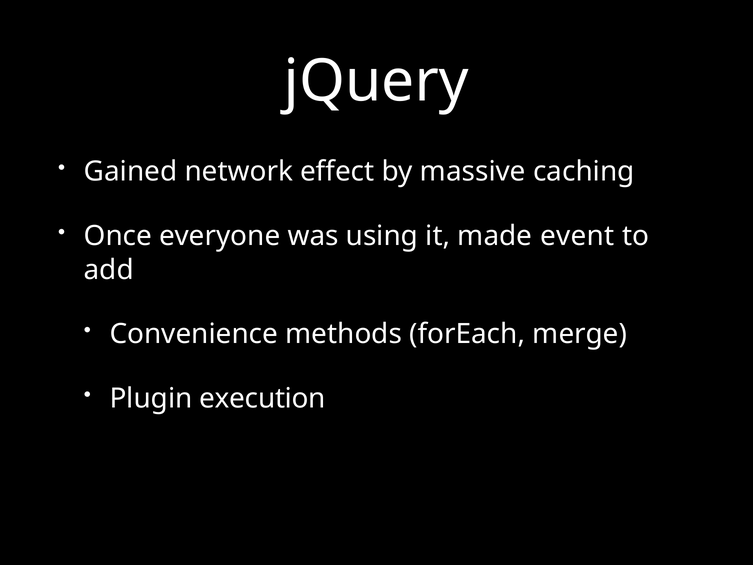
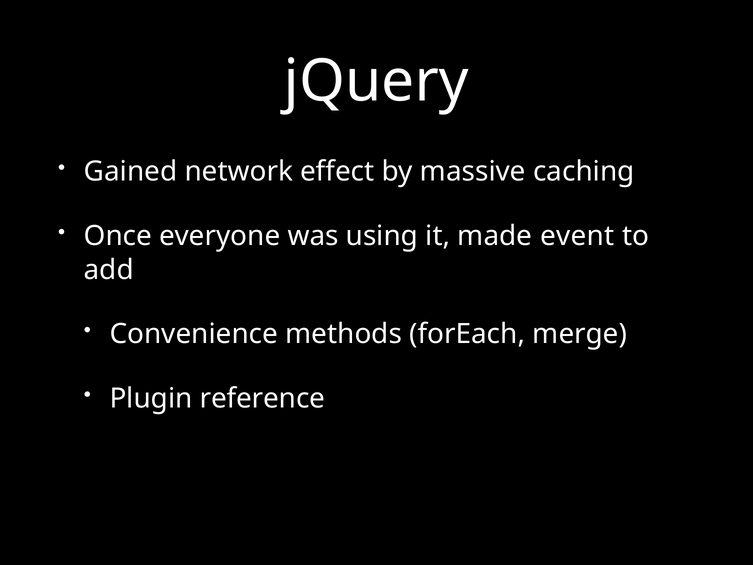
execution: execution -> reference (262, 399)
